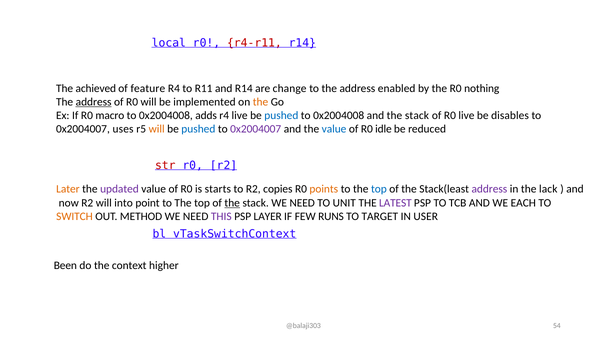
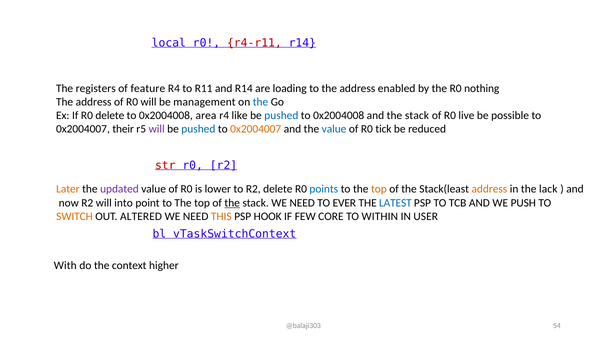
achieved: achieved -> registers (96, 88)
change: change -> loading (290, 88)
address underline: present -> none (94, 102)
implemented: implemented -> management (204, 102)
the colour: orange -> blue (261, 102)
R0 macro: macro -> delete (110, 116)
adds: adds -> area (206, 116)
r4 live: live -> like (240, 116)
disables: disables -> possible (510, 116)
uses: uses -> their (123, 129)
will colour: orange -> purple (157, 129)
0x2004007 colour: purple -> orange (256, 129)
idle: idle -> tick (383, 129)
starts: starts -> lower (218, 189)
R2 copies: copies -> delete (278, 189)
points colour: orange -> blue (324, 189)
top colour: blue -> orange (379, 189)
address colour: purple -> orange (489, 189)
UNIT: UNIT -> EVER (344, 203)
LATEST colour: purple -> blue (395, 203)
EACH: EACH -> PUSH (523, 203)
METHOD: METHOD -> ALTERED (141, 217)
THIS colour: purple -> orange (221, 217)
LAYER: LAYER -> HOOK (268, 217)
RUNS: RUNS -> CORE (331, 217)
TARGET: TARGET -> WITHIN (380, 217)
Been: Been -> With (65, 266)
